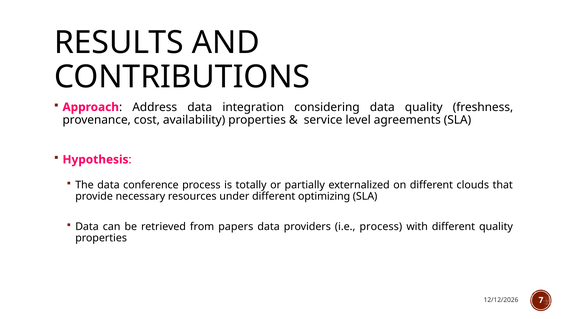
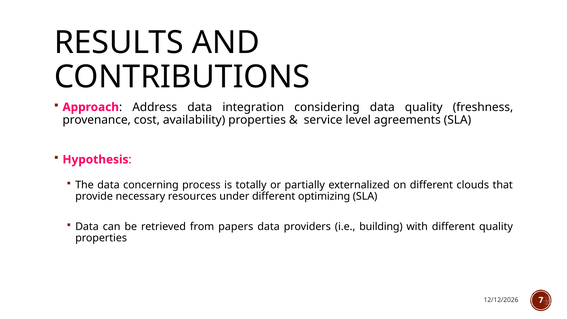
conference: conference -> concerning (151, 185)
i.e process: process -> building (381, 226)
